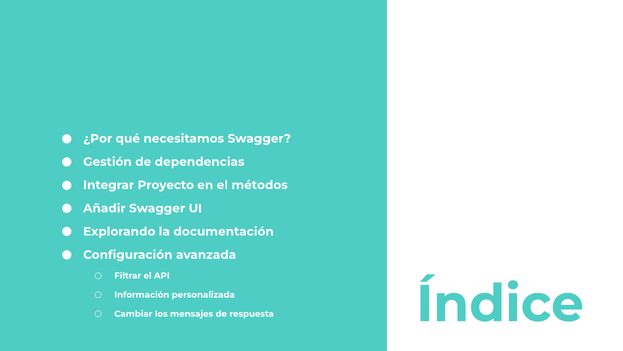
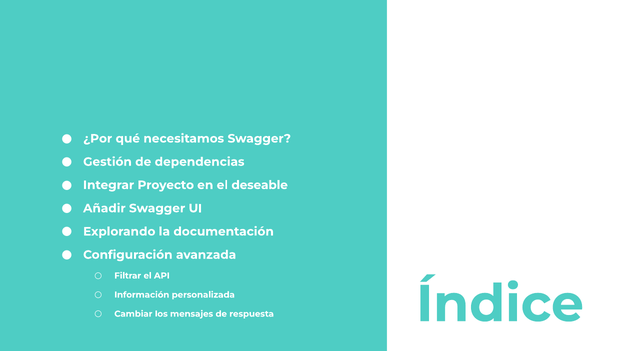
métodos: métodos -> deseable (260, 185)
